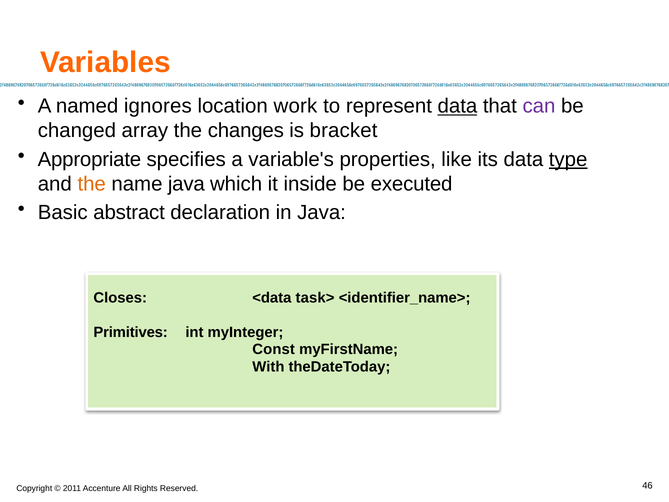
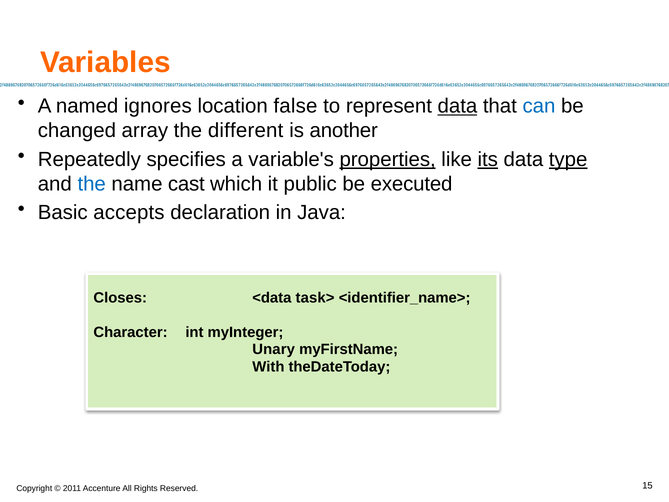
work: work -> false (295, 106)
can colour: purple -> blue (539, 106)
changes: changes -> different (246, 131)
bracket: bracket -> another (344, 131)
Appropriate: Appropriate -> Repeatedly (89, 159)
properties underline: none -> present (388, 159)
its underline: none -> present (488, 159)
the colour: orange -> blue (92, 184)
name java: java -> cast (186, 184)
inside: inside -> public (310, 184)
abstract: abstract -> accepts (129, 212)
Primitives: Primitives -> Character (131, 332)
Const: Const -> Unary (274, 349)
46: 46 -> 15 (647, 486)
